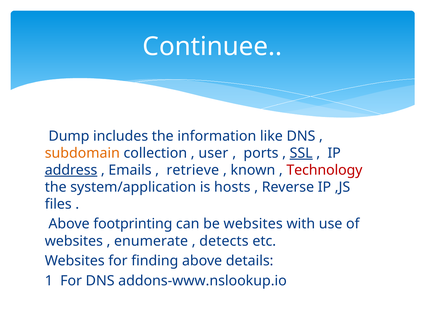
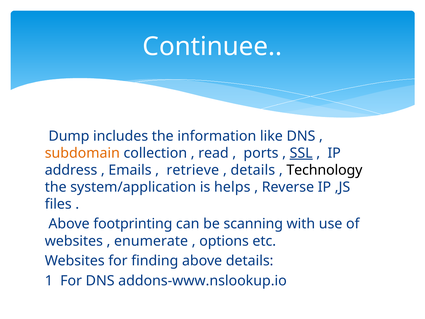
user: user -> read (213, 153)
address underline: present -> none (71, 170)
known: known -> details (253, 170)
Technology colour: red -> black (324, 170)
hosts: hosts -> helps (232, 187)
be websites: websites -> scanning (253, 224)
detects: detects -> options (224, 241)
